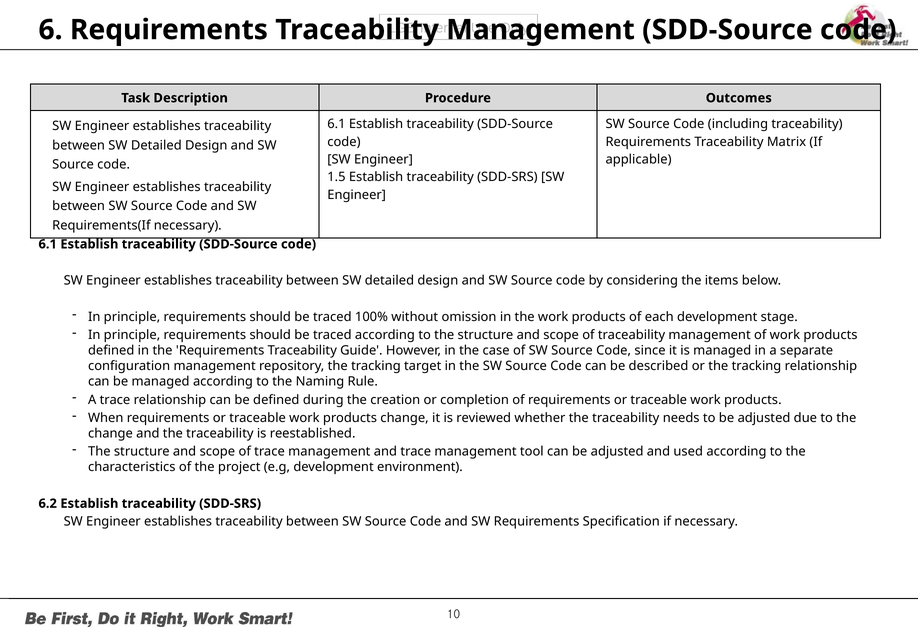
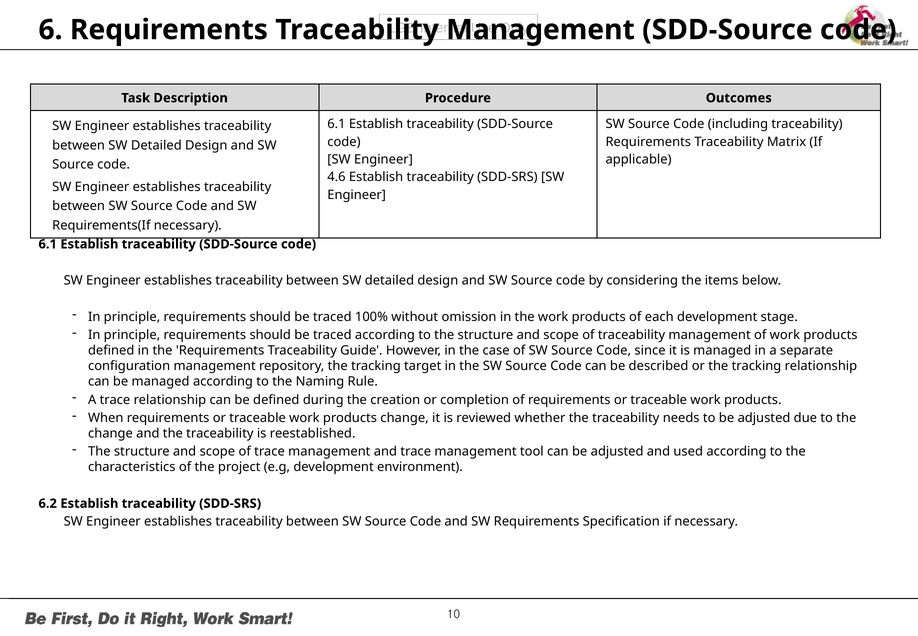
1.5: 1.5 -> 4.6 (336, 177)
